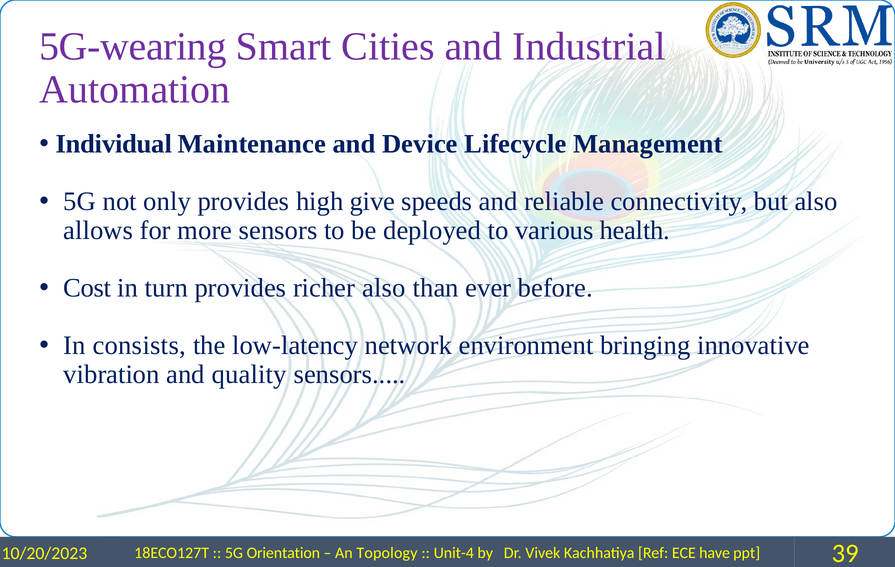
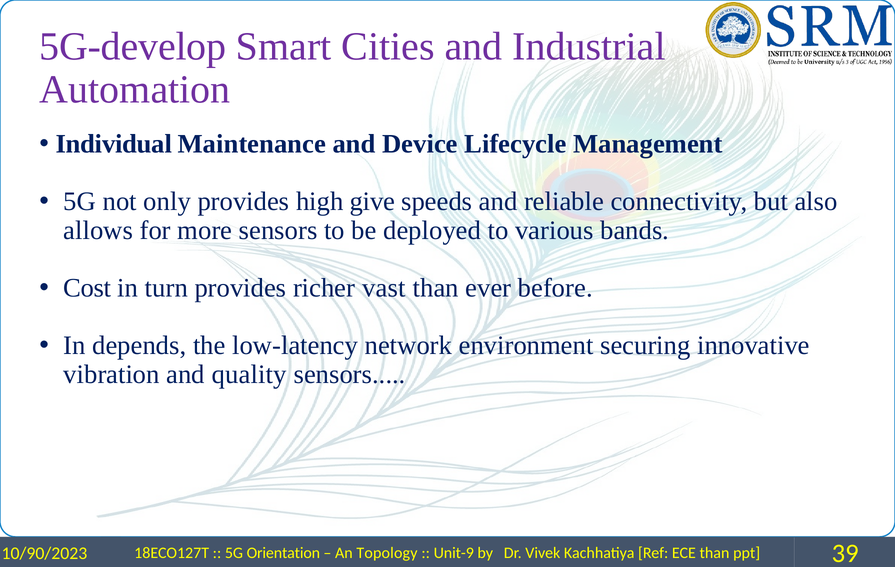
5G-wearing: 5G-wearing -> 5G-develop (133, 47)
health: health -> bands (635, 230)
richer also: also -> vast (384, 288)
consists: consists -> depends (139, 346)
bringing: bringing -> securing (645, 346)
10/20/2023: 10/20/2023 -> 10/90/2023 (44, 553)
Unit-4: Unit-4 -> Unit-9 (454, 553)
ECE have: have -> than (715, 553)
